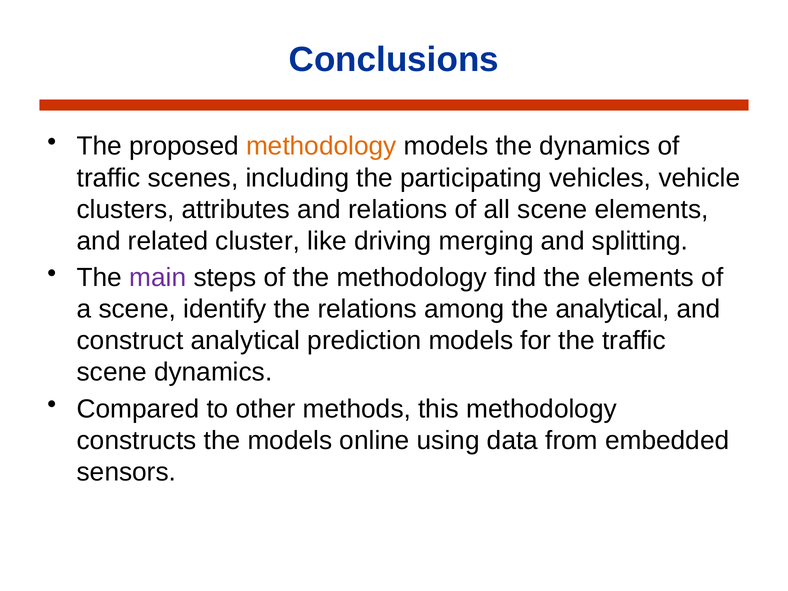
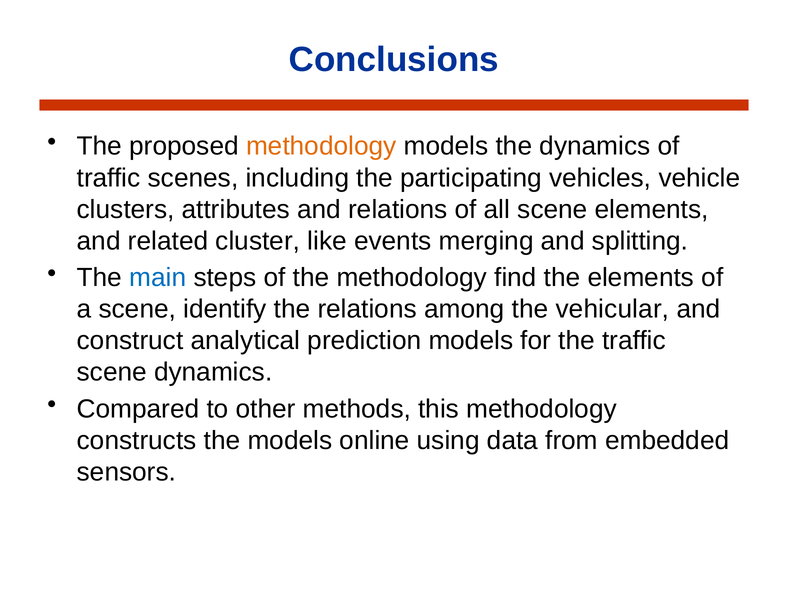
driving: driving -> events (393, 241)
main colour: purple -> blue (158, 278)
the analytical: analytical -> vehicular (612, 309)
